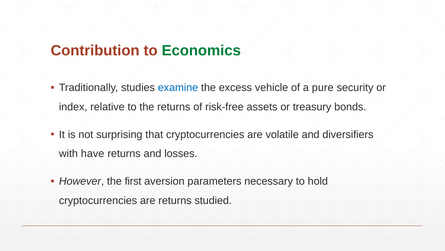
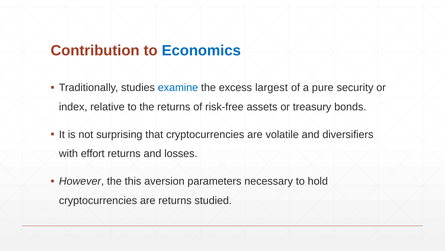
Economics colour: green -> blue (201, 50)
vehicle: vehicle -> largest (271, 88)
have: have -> effort (93, 153)
first: first -> this (133, 181)
